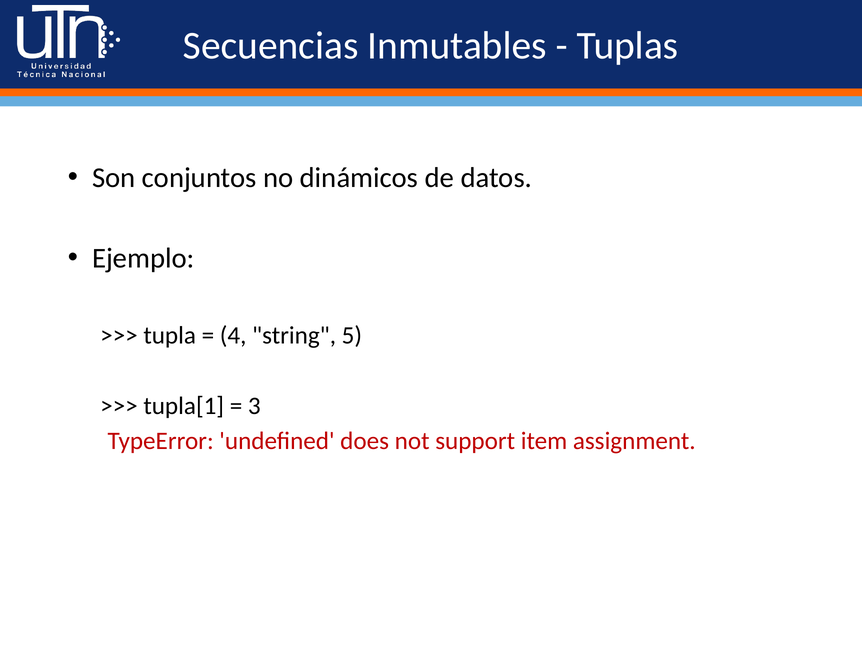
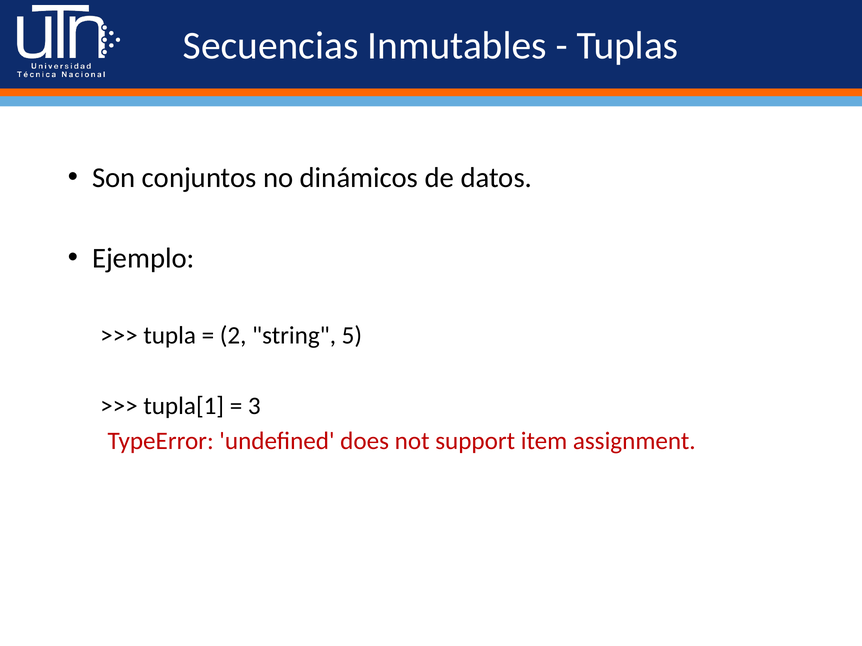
4: 4 -> 2 (233, 336)
